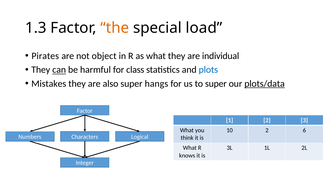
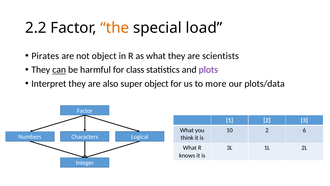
1.3: 1.3 -> 2.2 (36, 28)
individual: individual -> scientists (221, 56)
plots colour: blue -> purple (208, 70)
Mistakes: Mistakes -> Interpret (49, 83)
super hangs: hangs -> object (157, 83)
to super: super -> more (216, 83)
plots/data underline: present -> none (265, 83)
